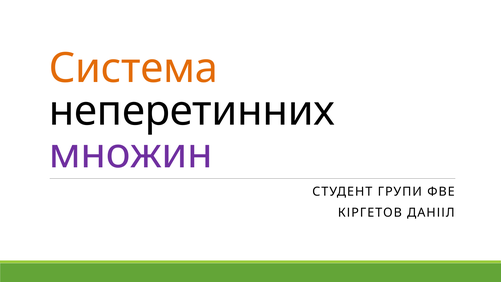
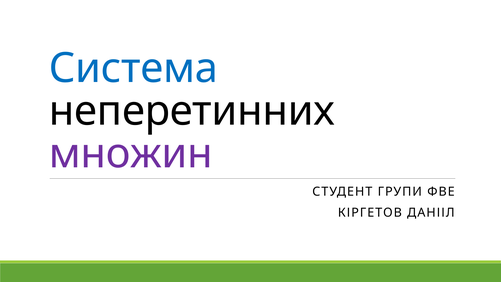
Система colour: orange -> blue (133, 68)
